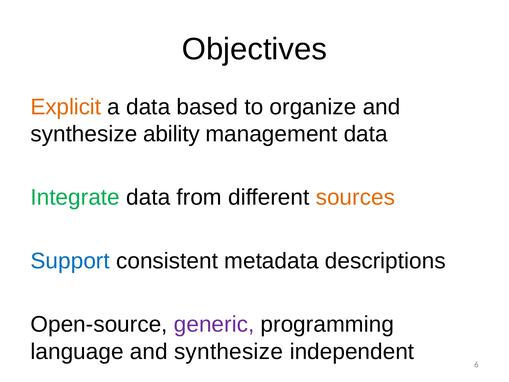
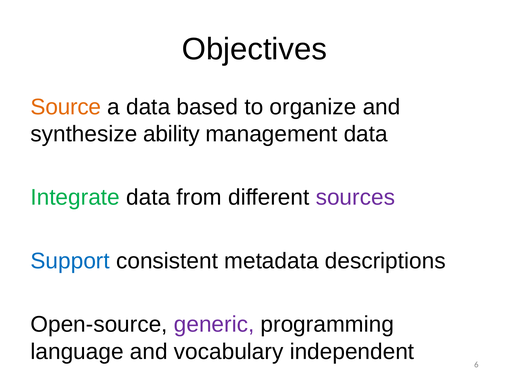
Explicit: Explicit -> Source (66, 107)
sources colour: orange -> purple (355, 197)
language and synthesize: synthesize -> vocabulary (229, 351)
